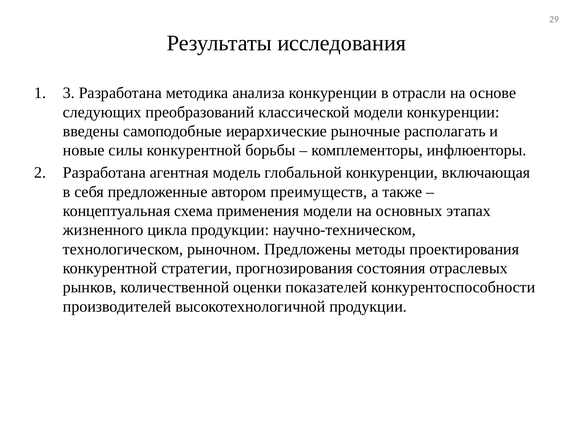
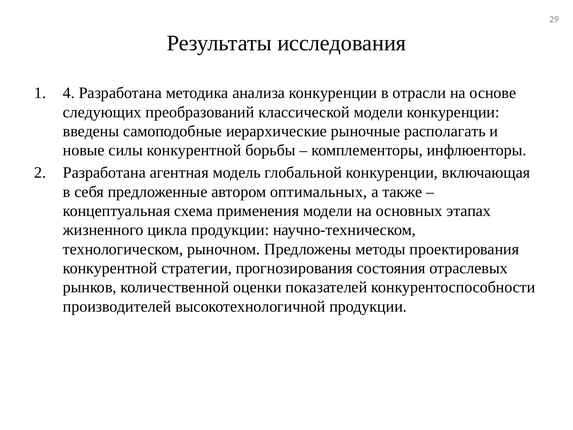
3: 3 -> 4 (69, 93)
преимуществ: преимуществ -> оптимальных (319, 192)
